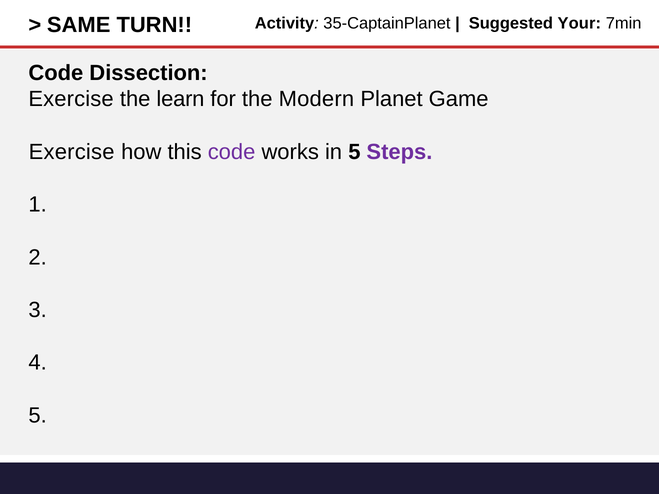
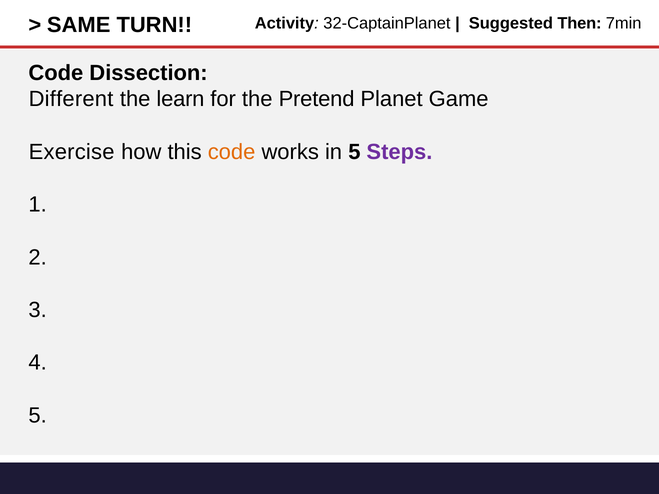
35-CaptainPlanet: 35-CaptainPlanet -> 32-CaptainPlanet (387, 23)
Your: Your -> Then (579, 23)
Exercise: Exercise -> Different (71, 99)
Modern: Modern -> Pretend (317, 99)
code colour: purple -> orange (232, 152)
